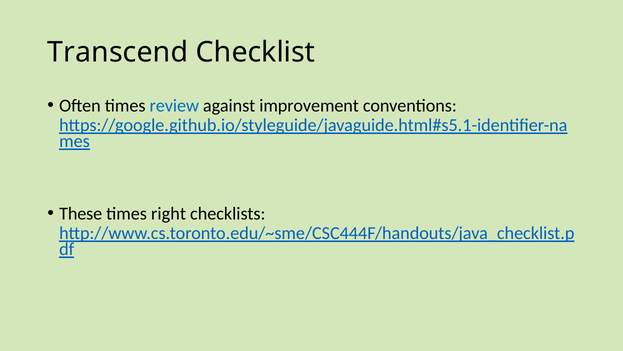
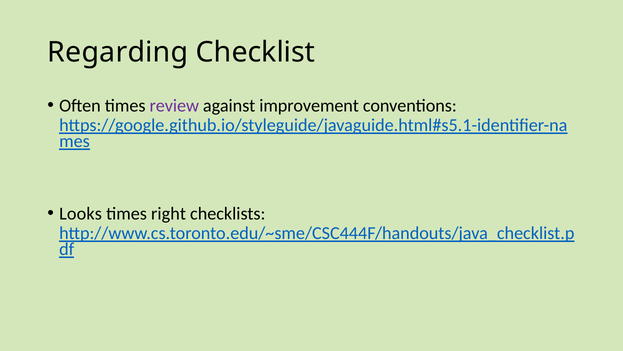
Transcend: Transcend -> Regarding (118, 52)
review colour: blue -> purple (174, 105)
These: These -> Looks (81, 213)
